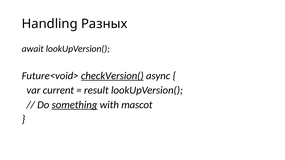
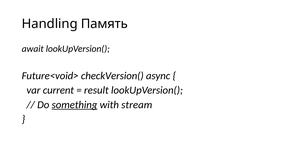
Разных: Разных -> Память (104, 24)
checkVersion( underline: present -> none (112, 76)
mascot: mascot -> stream (137, 105)
